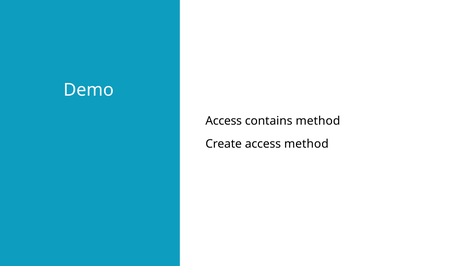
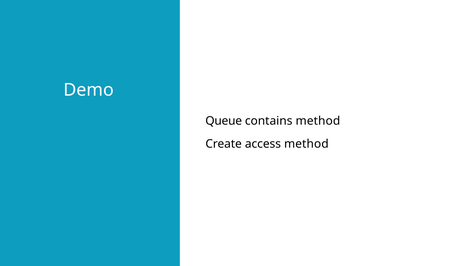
Access: Access -> Queue (224, 121)
